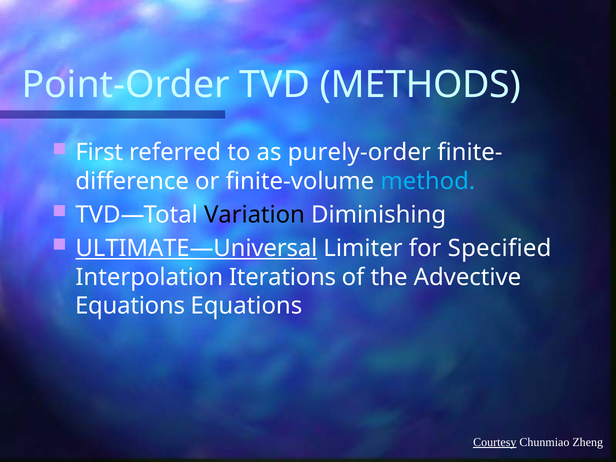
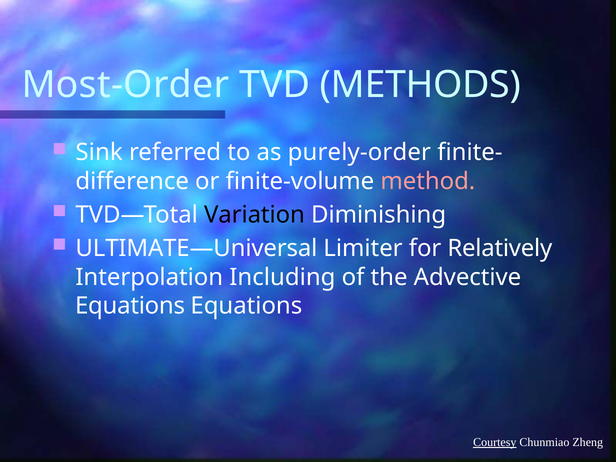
Point-Order: Point-Order -> Most-Order (125, 85)
First: First -> Sink (99, 153)
method colour: light blue -> pink (428, 181)
ULTIMATE—Universal underline: present -> none (196, 248)
Specified: Specified -> Relatively (500, 248)
Iterations: Iterations -> Including (282, 277)
